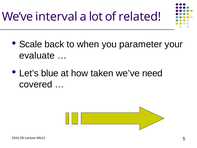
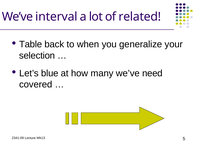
Scale: Scale -> Table (31, 44)
parameter: parameter -> generalize (141, 44)
evaluate: evaluate -> selection (37, 55)
taken: taken -> many (102, 73)
